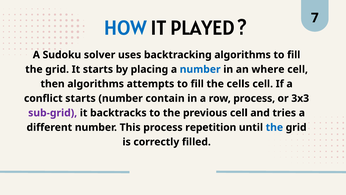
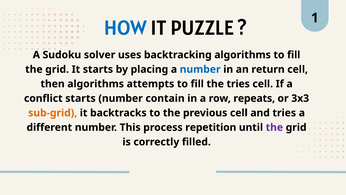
PLAYED: PLAYED -> PUZZLE (202, 28)
7: 7 -> 1 (315, 18)
where: where -> return (268, 69)
the cells: cells -> tries (238, 84)
row process: process -> repeats (254, 98)
sub-grid colour: purple -> orange (53, 113)
the colour: blue -> purple (274, 127)
